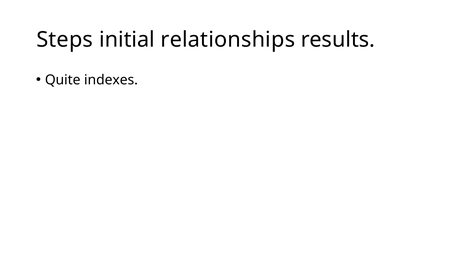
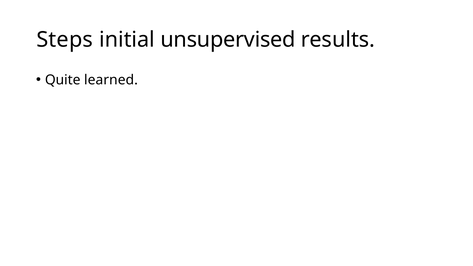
relationships: relationships -> unsupervised (228, 40)
indexes: indexes -> learned (111, 80)
